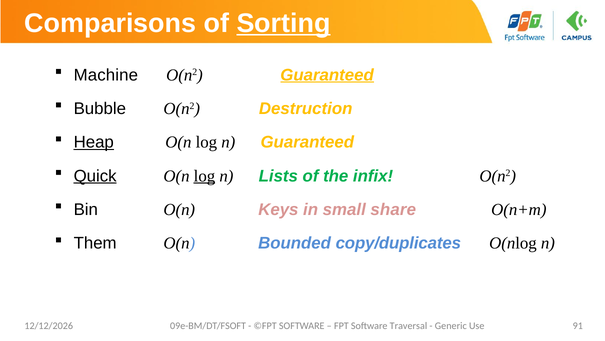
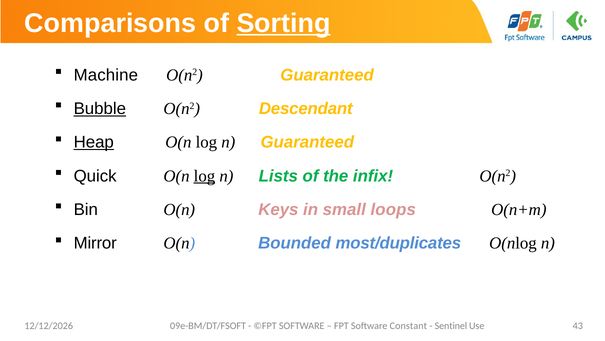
Guaranteed underline: present -> none (327, 75)
Bubble underline: none -> present (100, 108)
Destruction: Destruction -> Descendant (306, 108)
Quick underline: present -> none (95, 176)
share: share -> loops (393, 209)
Them: Them -> Mirror (95, 243)
copy/duplicates: copy/duplicates -> most/duplicates (398, 243)
Traversal: Traversal -> Constant (408, 325)
Generic: Generic -> Sentinel (451, 325)
91: 91 -> 43 (578, 325)
